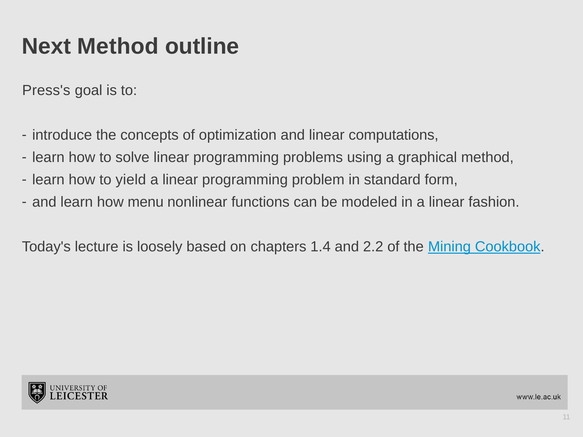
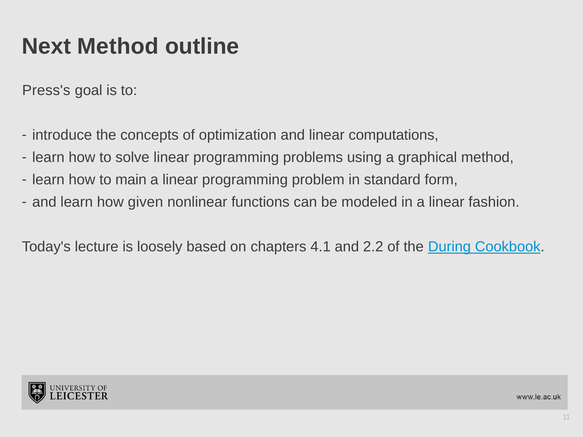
yield: yield -> main (131, 180)
menu: menu -> given (145, 202)
1.4: 1.4 -> 4.1 (321, 247)
Mining: Mining -> During (449, 247)
